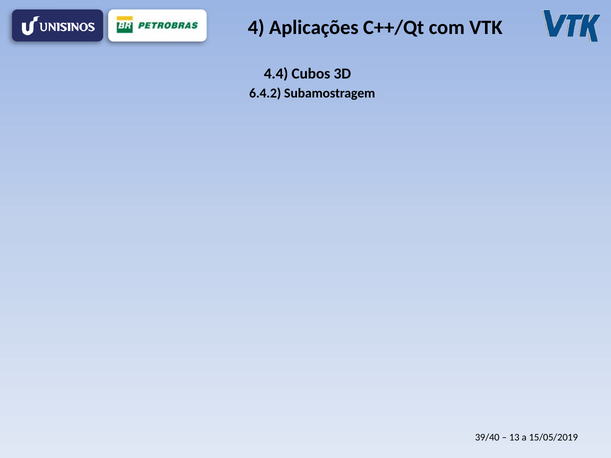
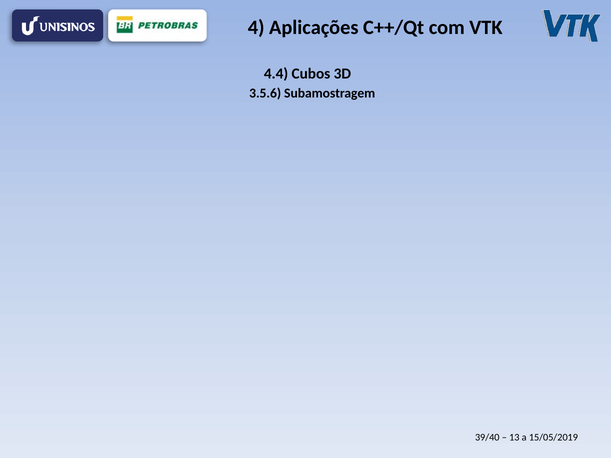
6.4.2: 6.4.2 -> 3.5.6 (265, 93)
